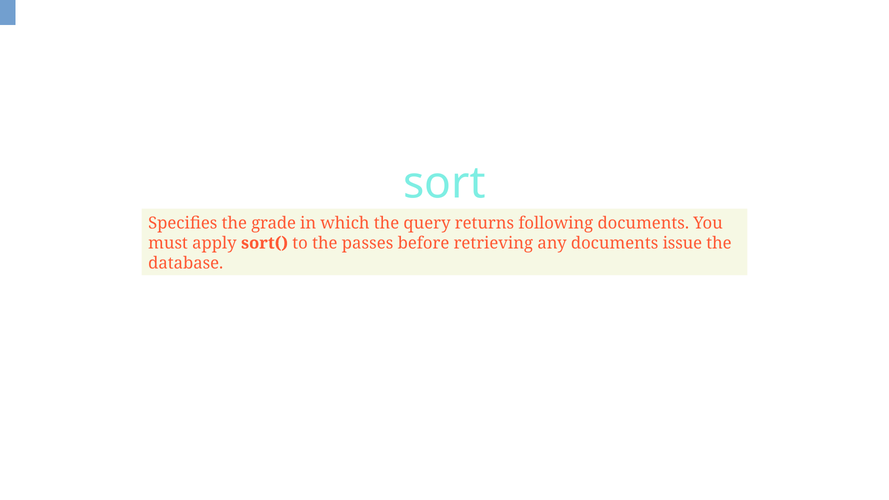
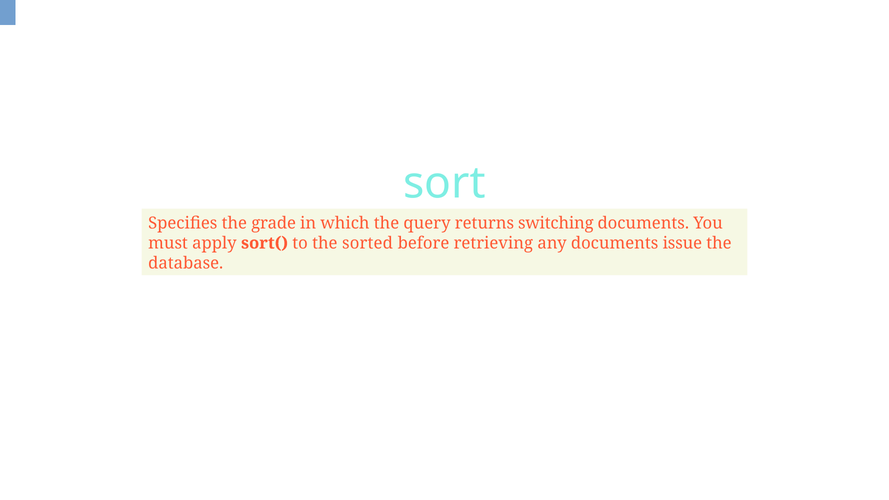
following: following -> switching (556, 223)
passes: passes -> sorted (368, 243)
